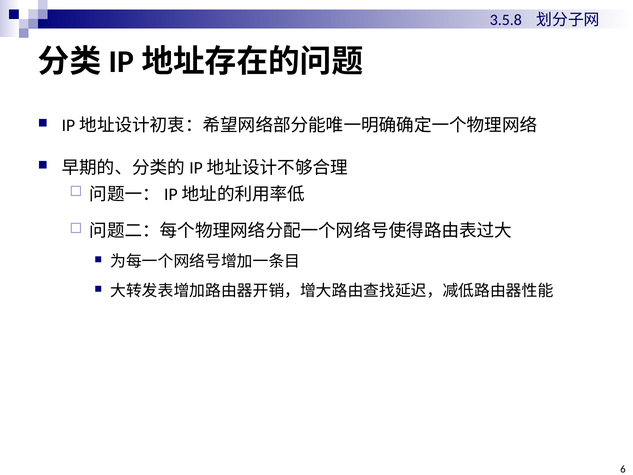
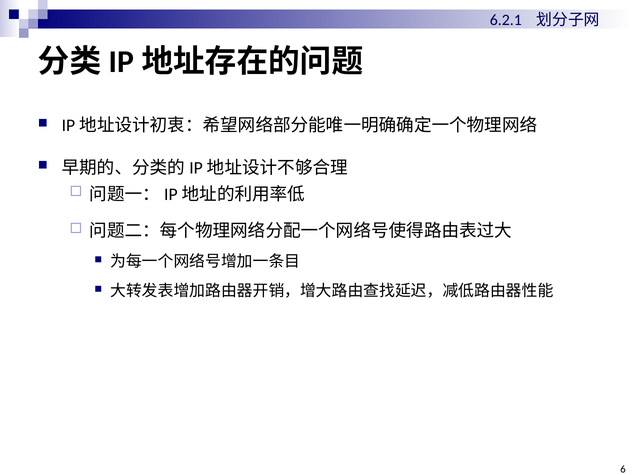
3.5.8: 3.5.8 -> 6.2.1 (506, 20)
